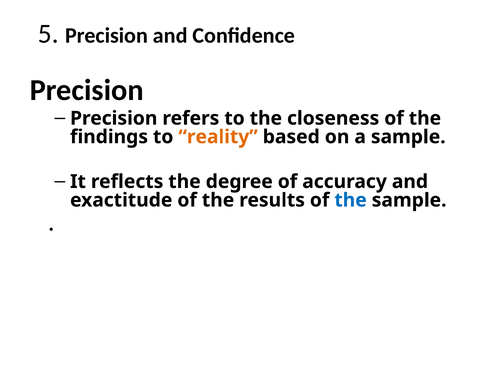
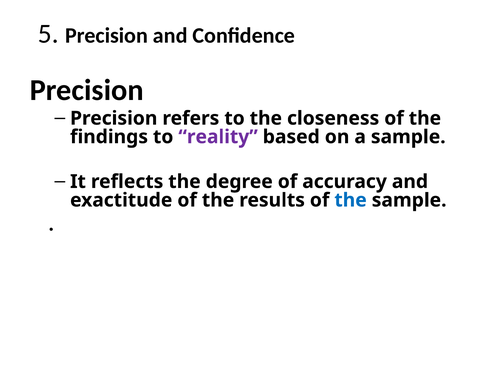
reality colour: orange -> purple (218, 137)
